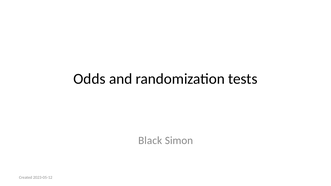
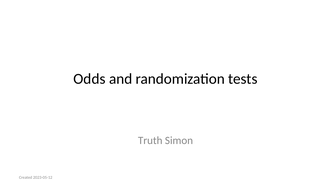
Black: Black -> Truth (150, 141)
